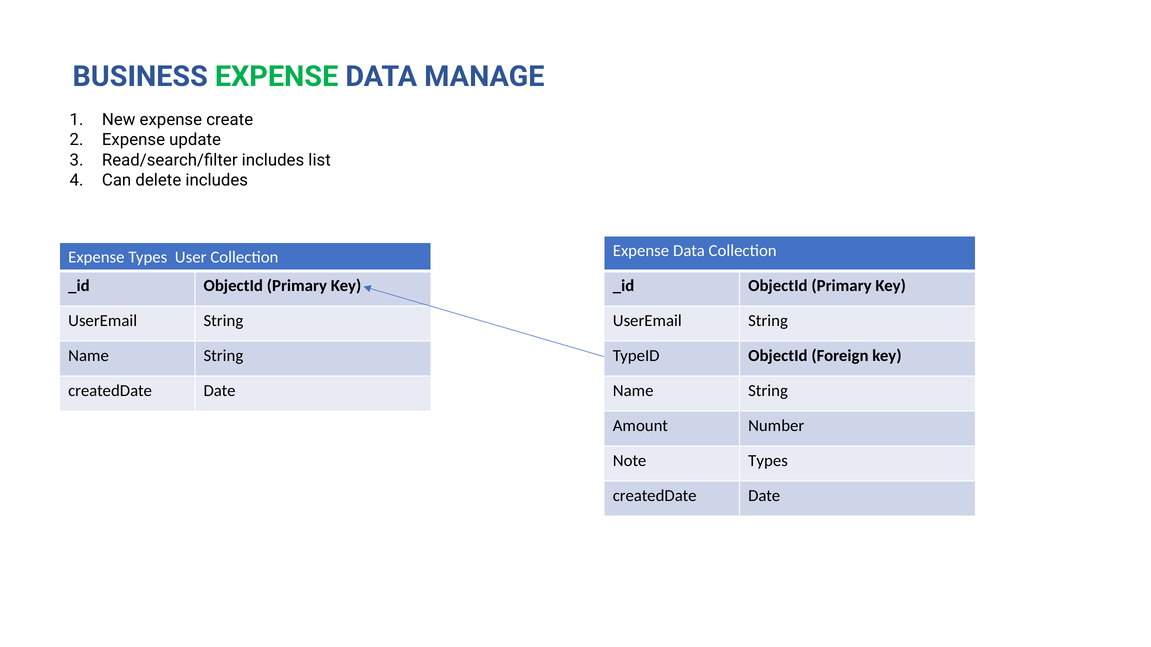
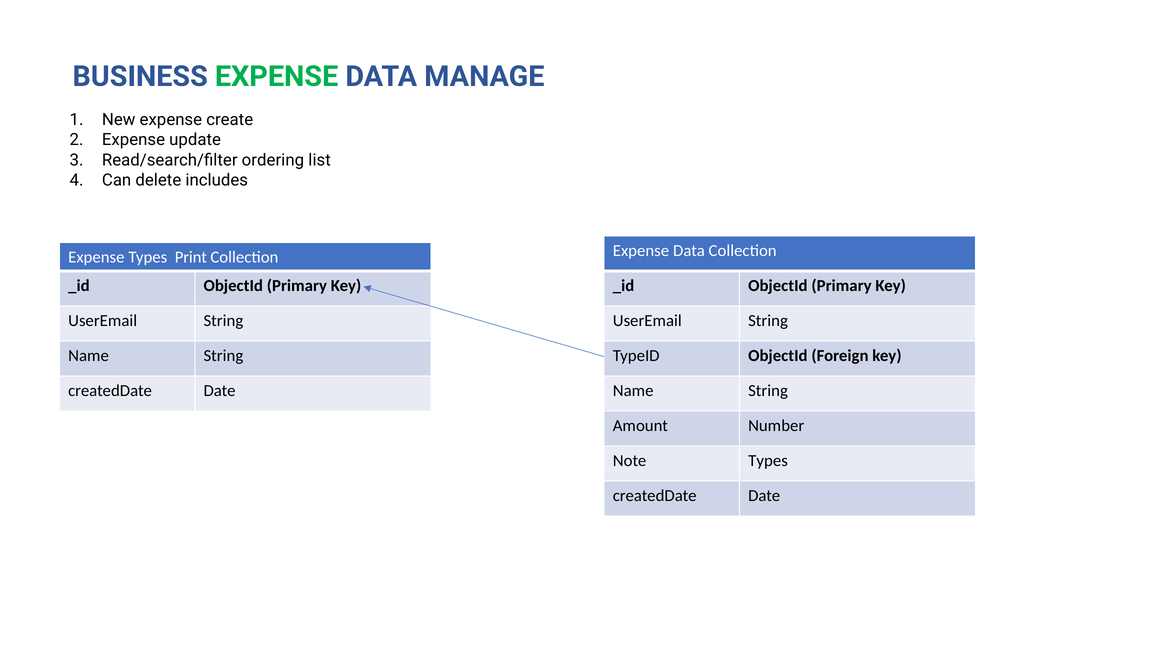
Read/search/filter includes: includes -> ordering (273, 160)
User: User -> Print (191, 257)
